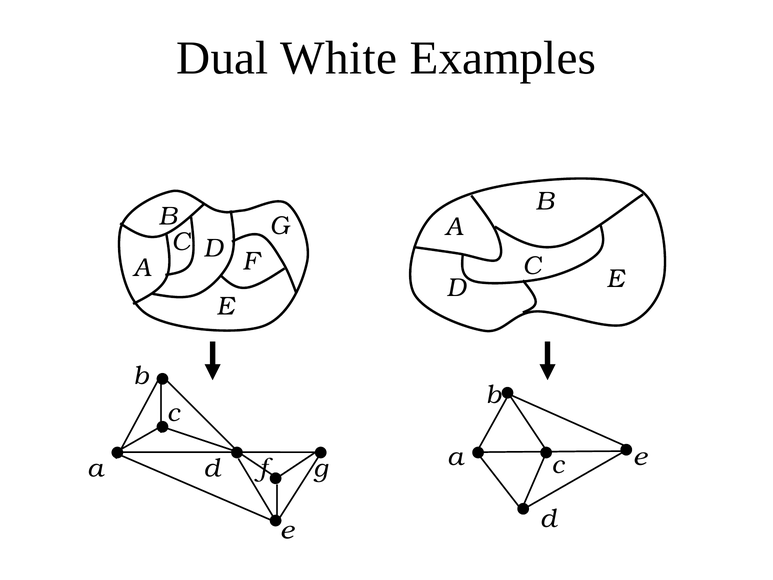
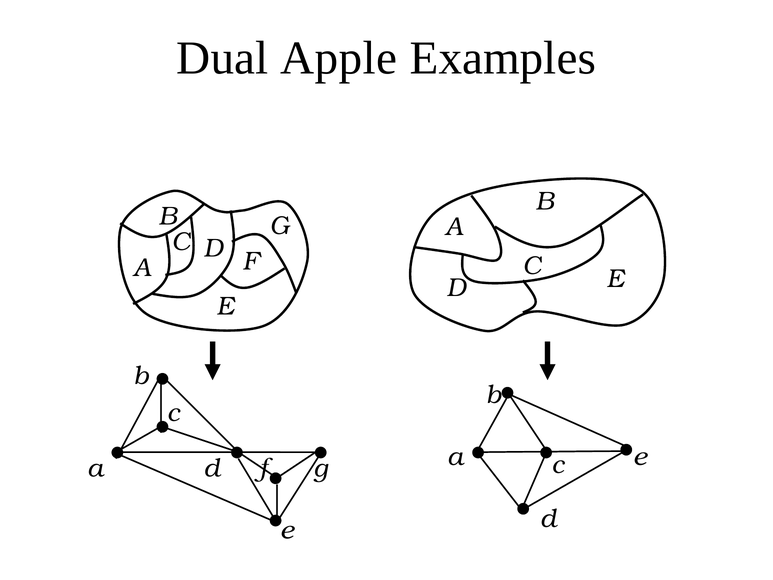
White: White -> Apple (339, 58)
